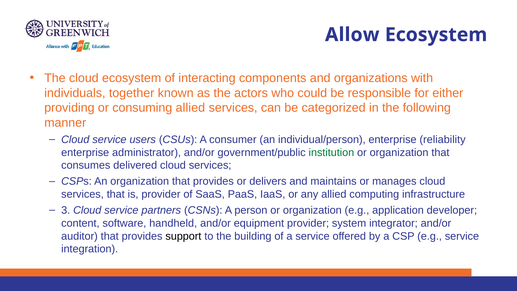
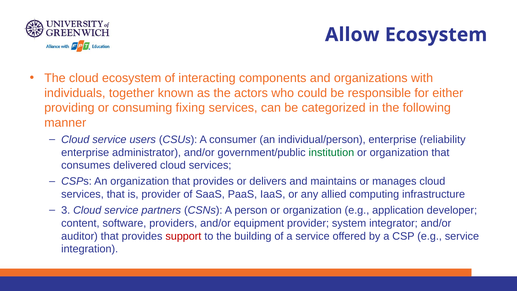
consuming allied: allied -> fixing (190, 108)
handheld: handheld -> providers (173, 223)
support colour: black -> red (183, 236)
